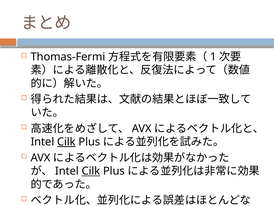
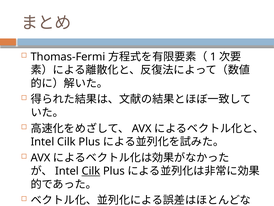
Cilk underline: present -> none (66, 142)
